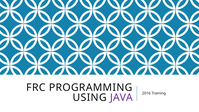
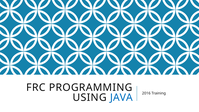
JAVA colour: purple -> blue (121, 97)
